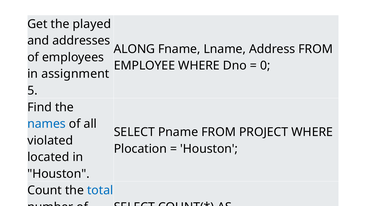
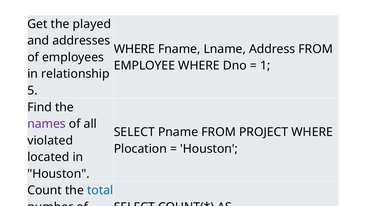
ALONG: ALONG -> WHERE (134, 49)
0: 0 -> 1 (265, 66)
assignment: assignment -> relationship (75, 74)
names colour: blue -> purple (47, 124)
